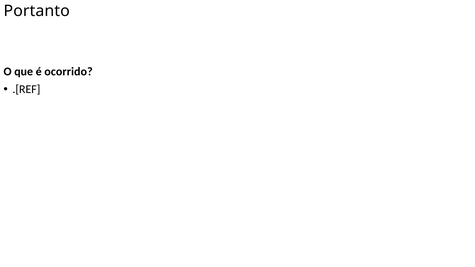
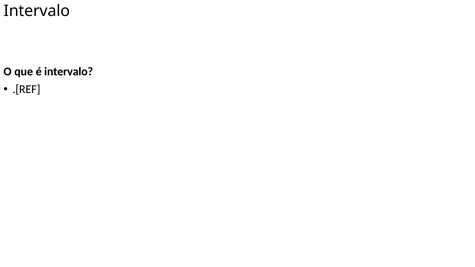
Portanto: Portanto -> Intervalo (37, 11)
é ocorrido: ocorrido -> intervalo (69, 72)
